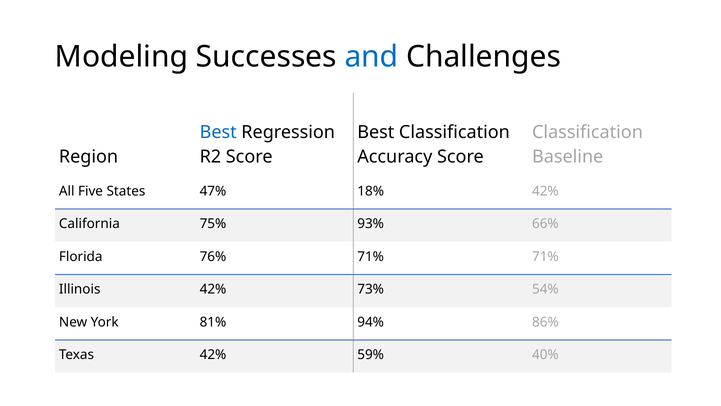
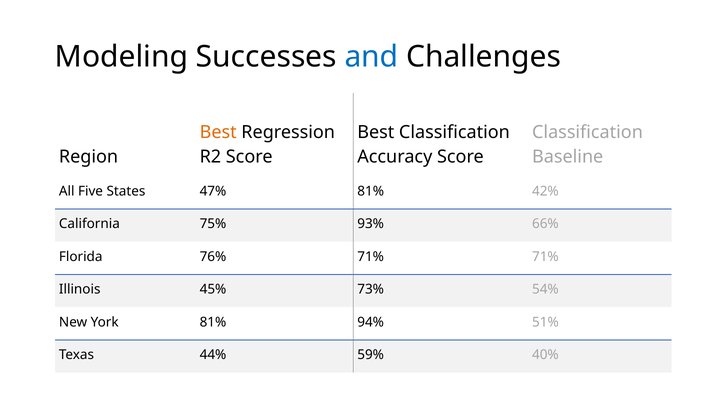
Best colour: blue -> orange (218, 132)
47% 18%: 18% -> 81% (371, 191)
Illinois 42%: 42% -> 45% (213, 289)
86%: 86% -> 51% (545, 322)
Texas 42%: 42% -> 44% (213, 355)
